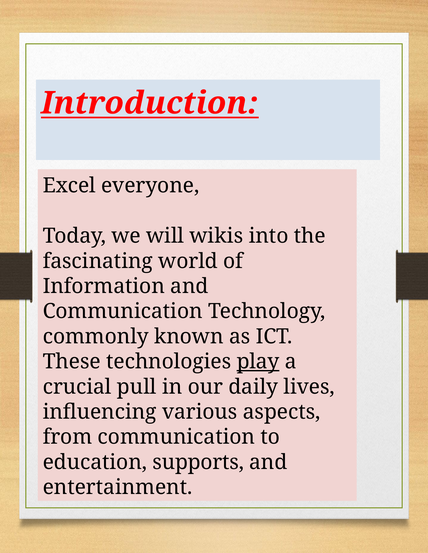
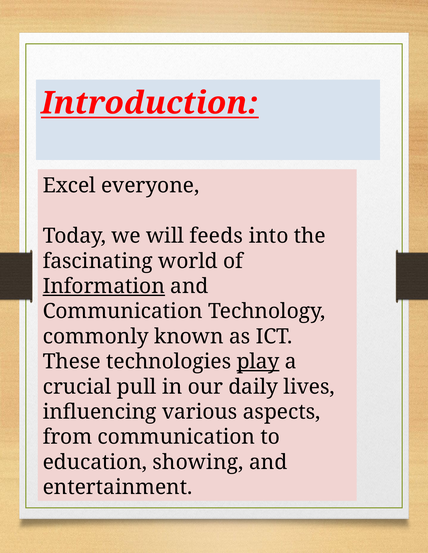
wikis: wikis -> feeds (216, 236)
Information underline: none -> present (104, 287)
supports: supports -> showing (198, 463)
